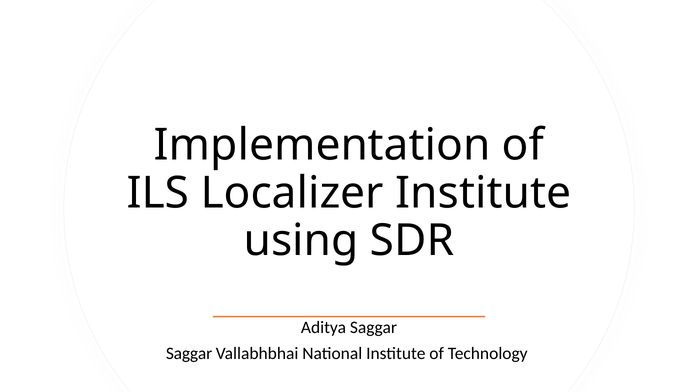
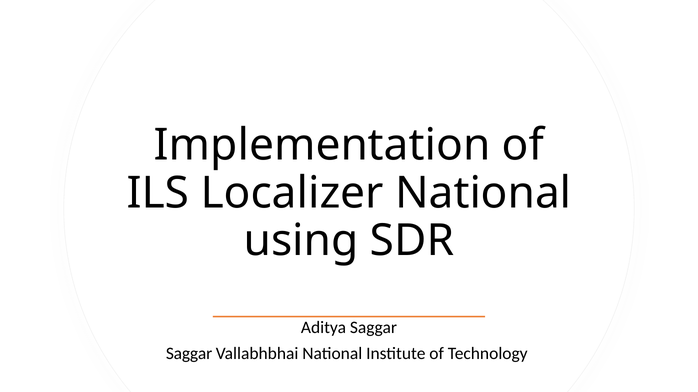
Localizer Institute: Institute -> National (483, 193)
